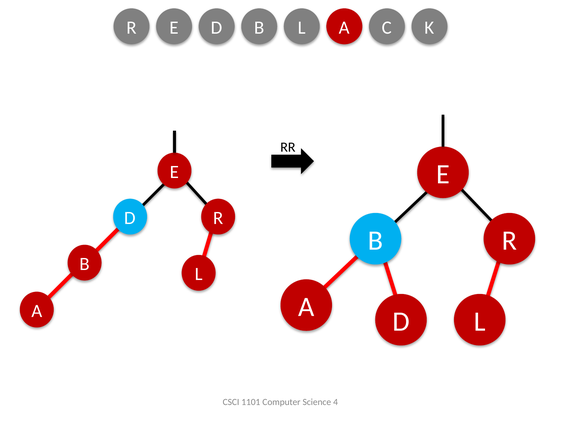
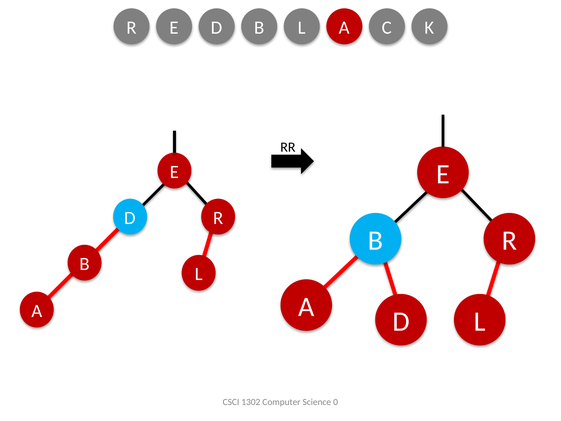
1101: 1101 -> 1302 (251, 402)
4: 4 -> 0 (336, 402)
